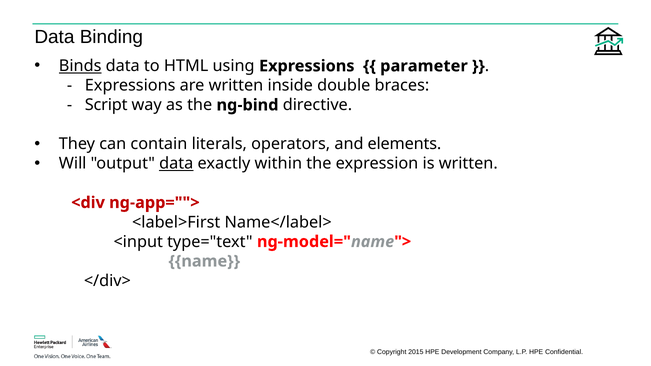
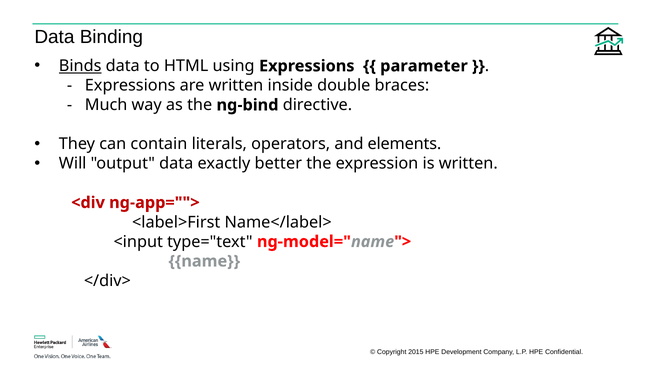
Script: Script -> Much (106, 105)
data underline: present -> none (176, 164)
within: within -> better (278, 164)
